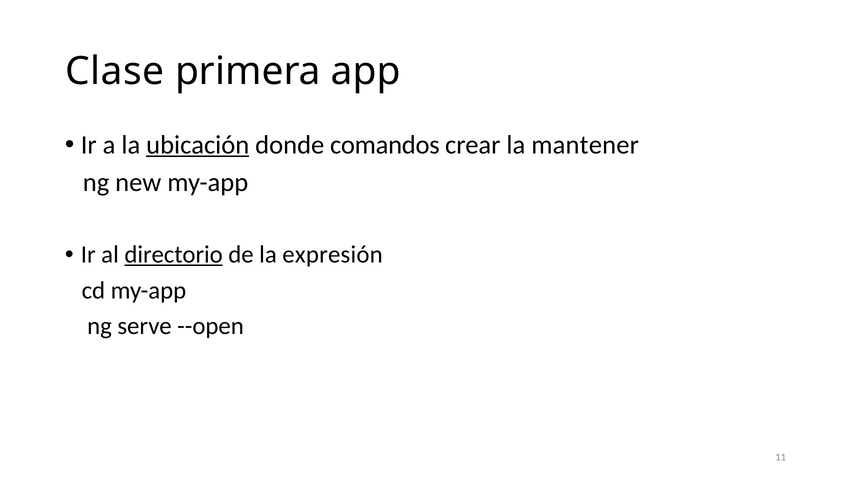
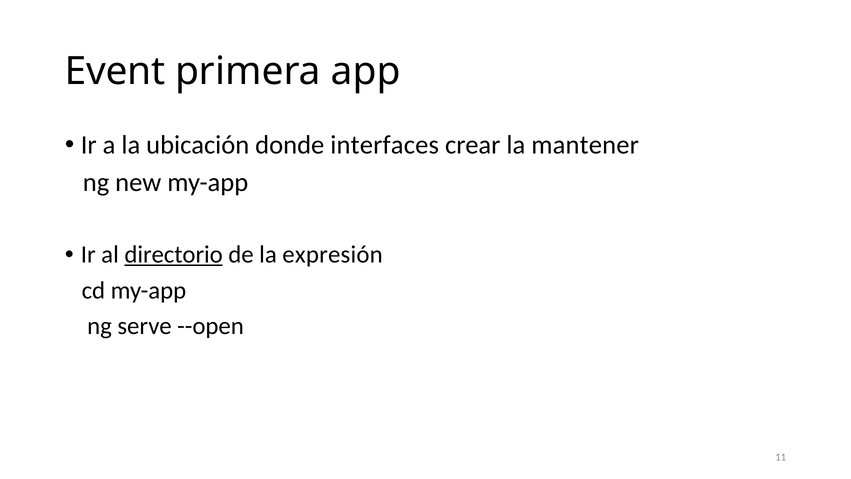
Clase: Clase -> Event (115, 71)
ubicación underline: present -> none (198, 145)
comandos: comandos -> interfaces (385, 145)
